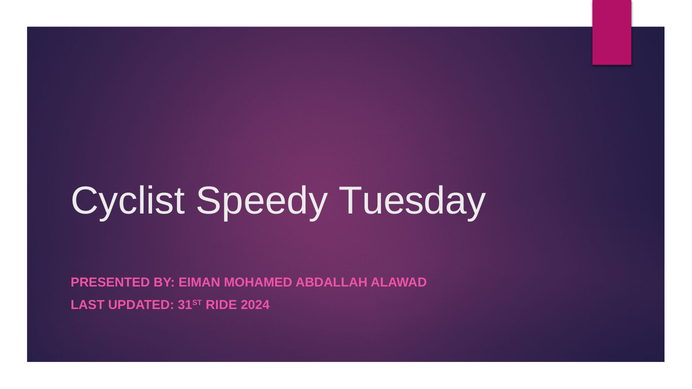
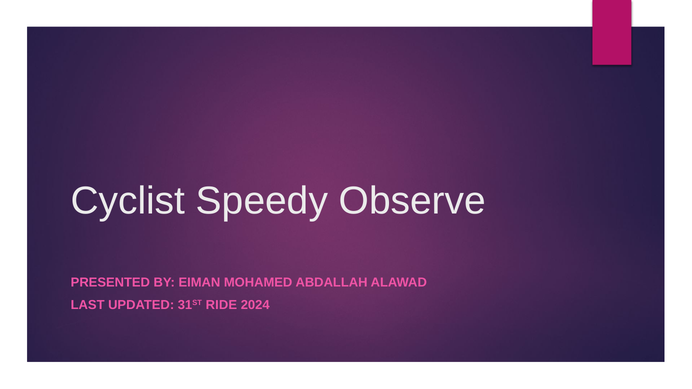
Tuesday: Tuesday -> Observe (412, 201)
